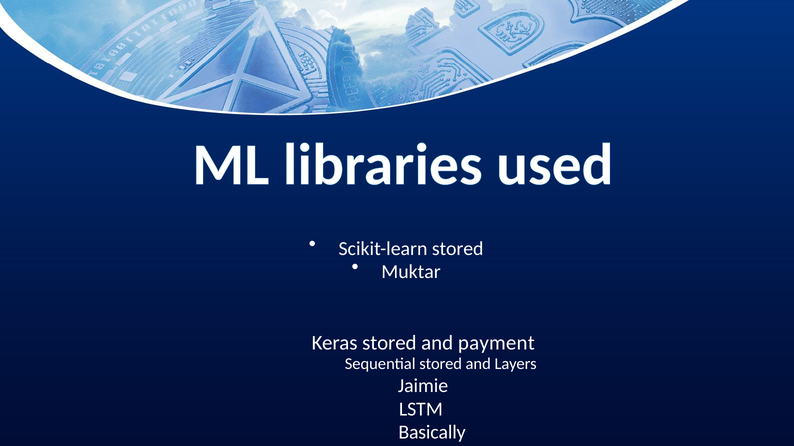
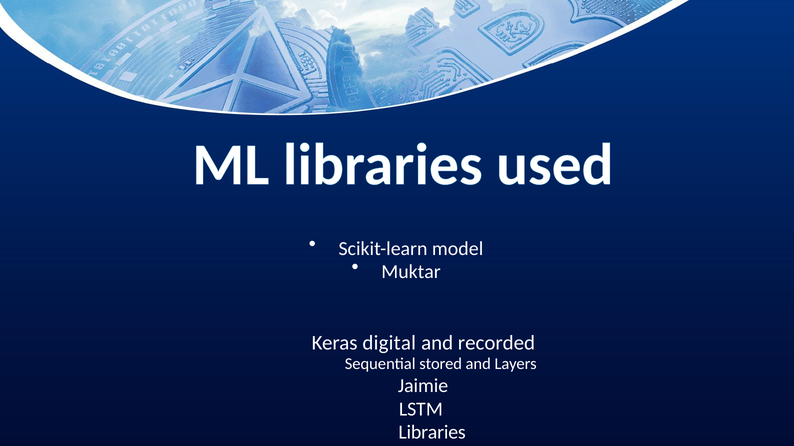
Scikit-learn stored: stored -> model (458, 249)
Keras stored: stored -> digital (389, 343)
payment: payment -> recorded (496, 343)
Basically: Basically -> Libraries (432, 433)
